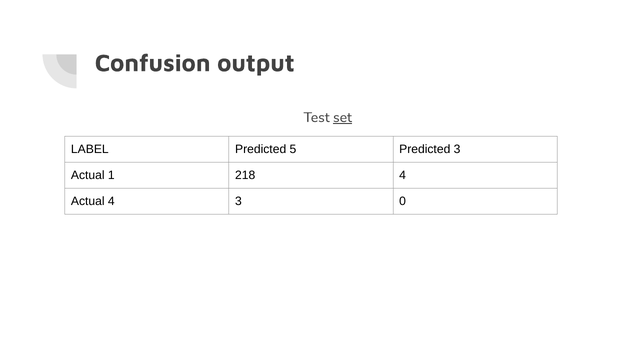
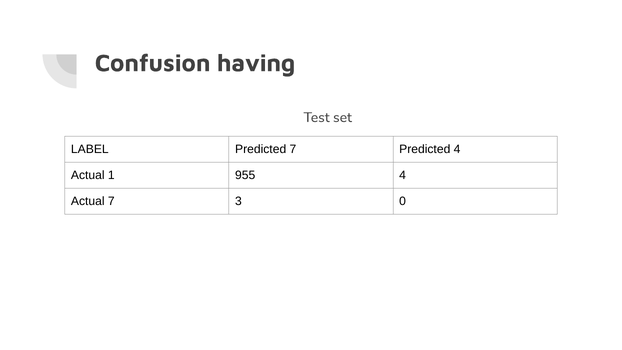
output: output -> having (256, 63)
set underline: present -> none (342, 117)
Predicted 5: 5 -> 7 (293, 149)
Predicted 3: 3 -> 4 (457, 149)
218: 218 -> 955 (245, 175)
Actual 4: 4 -> 7 (111, 201)
